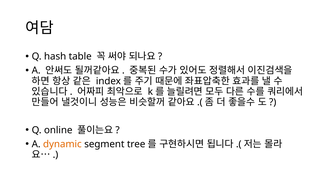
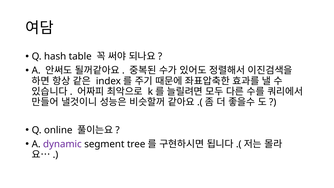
dynamic colour: orange -> purple (62, 144)
